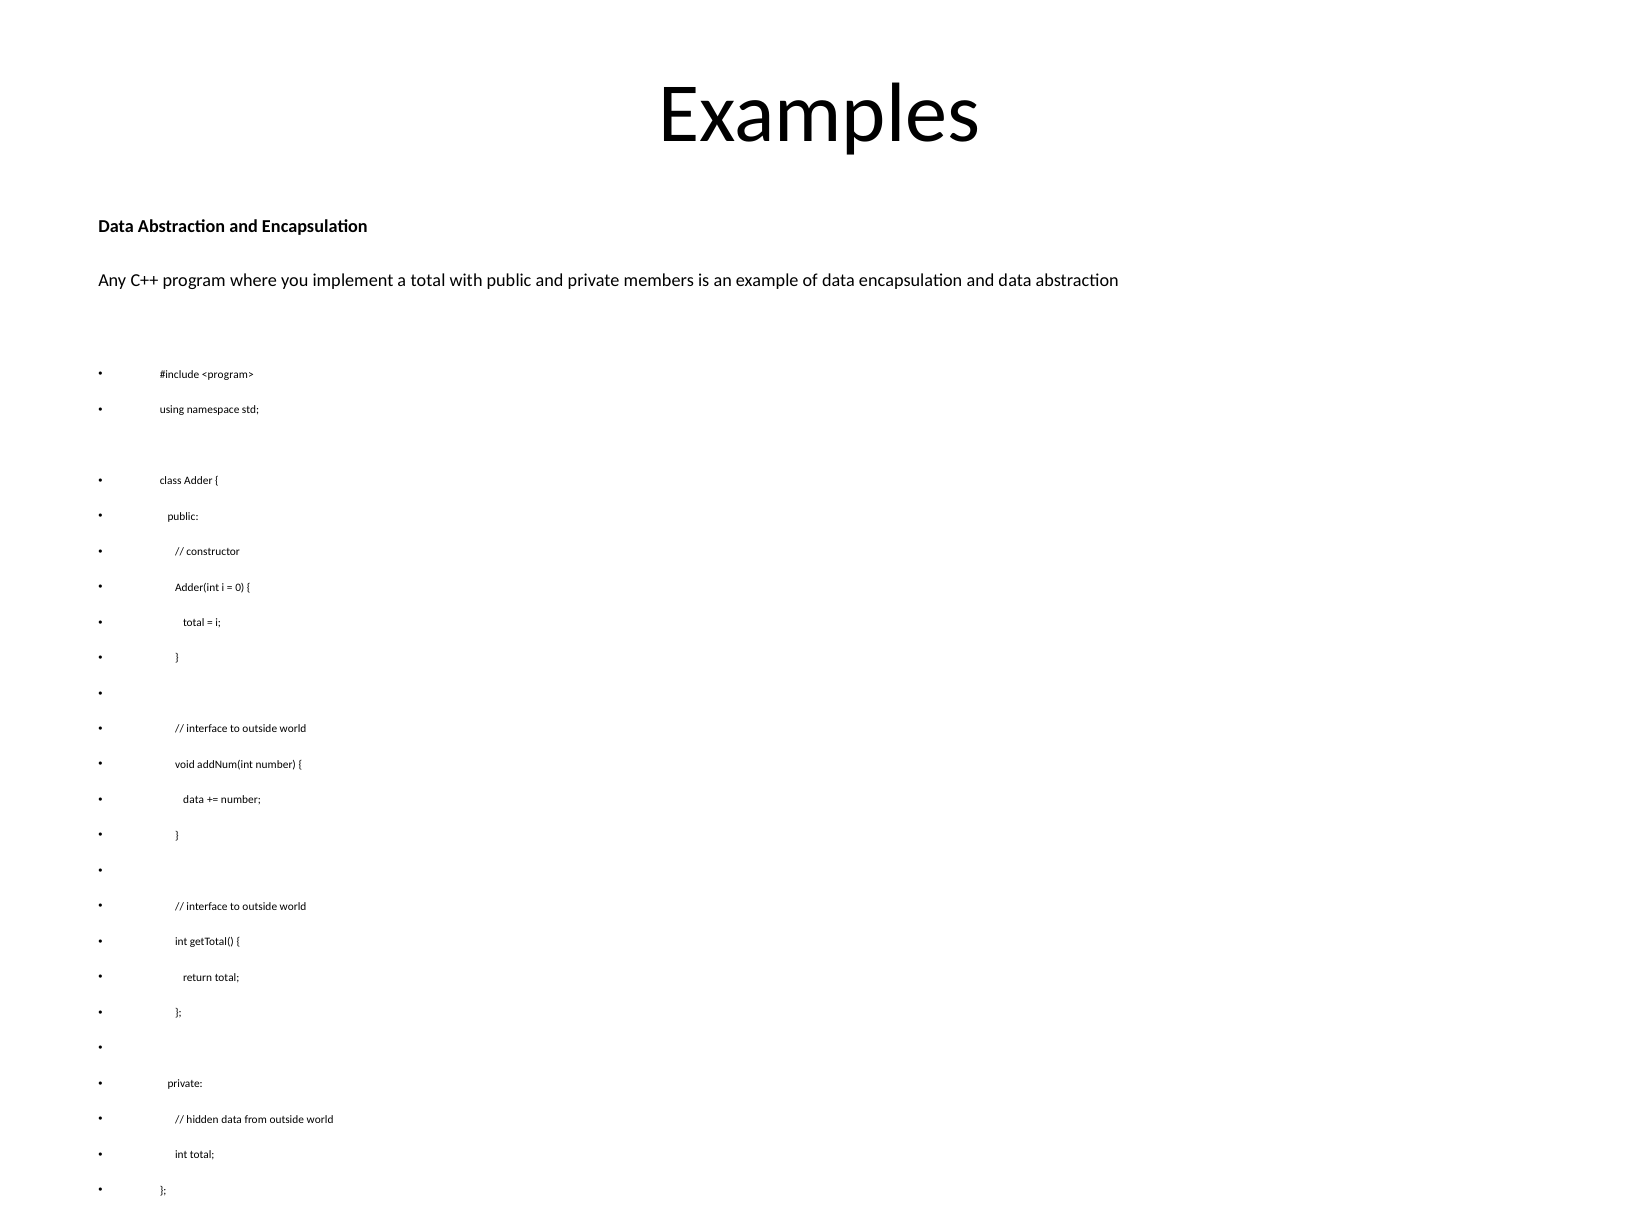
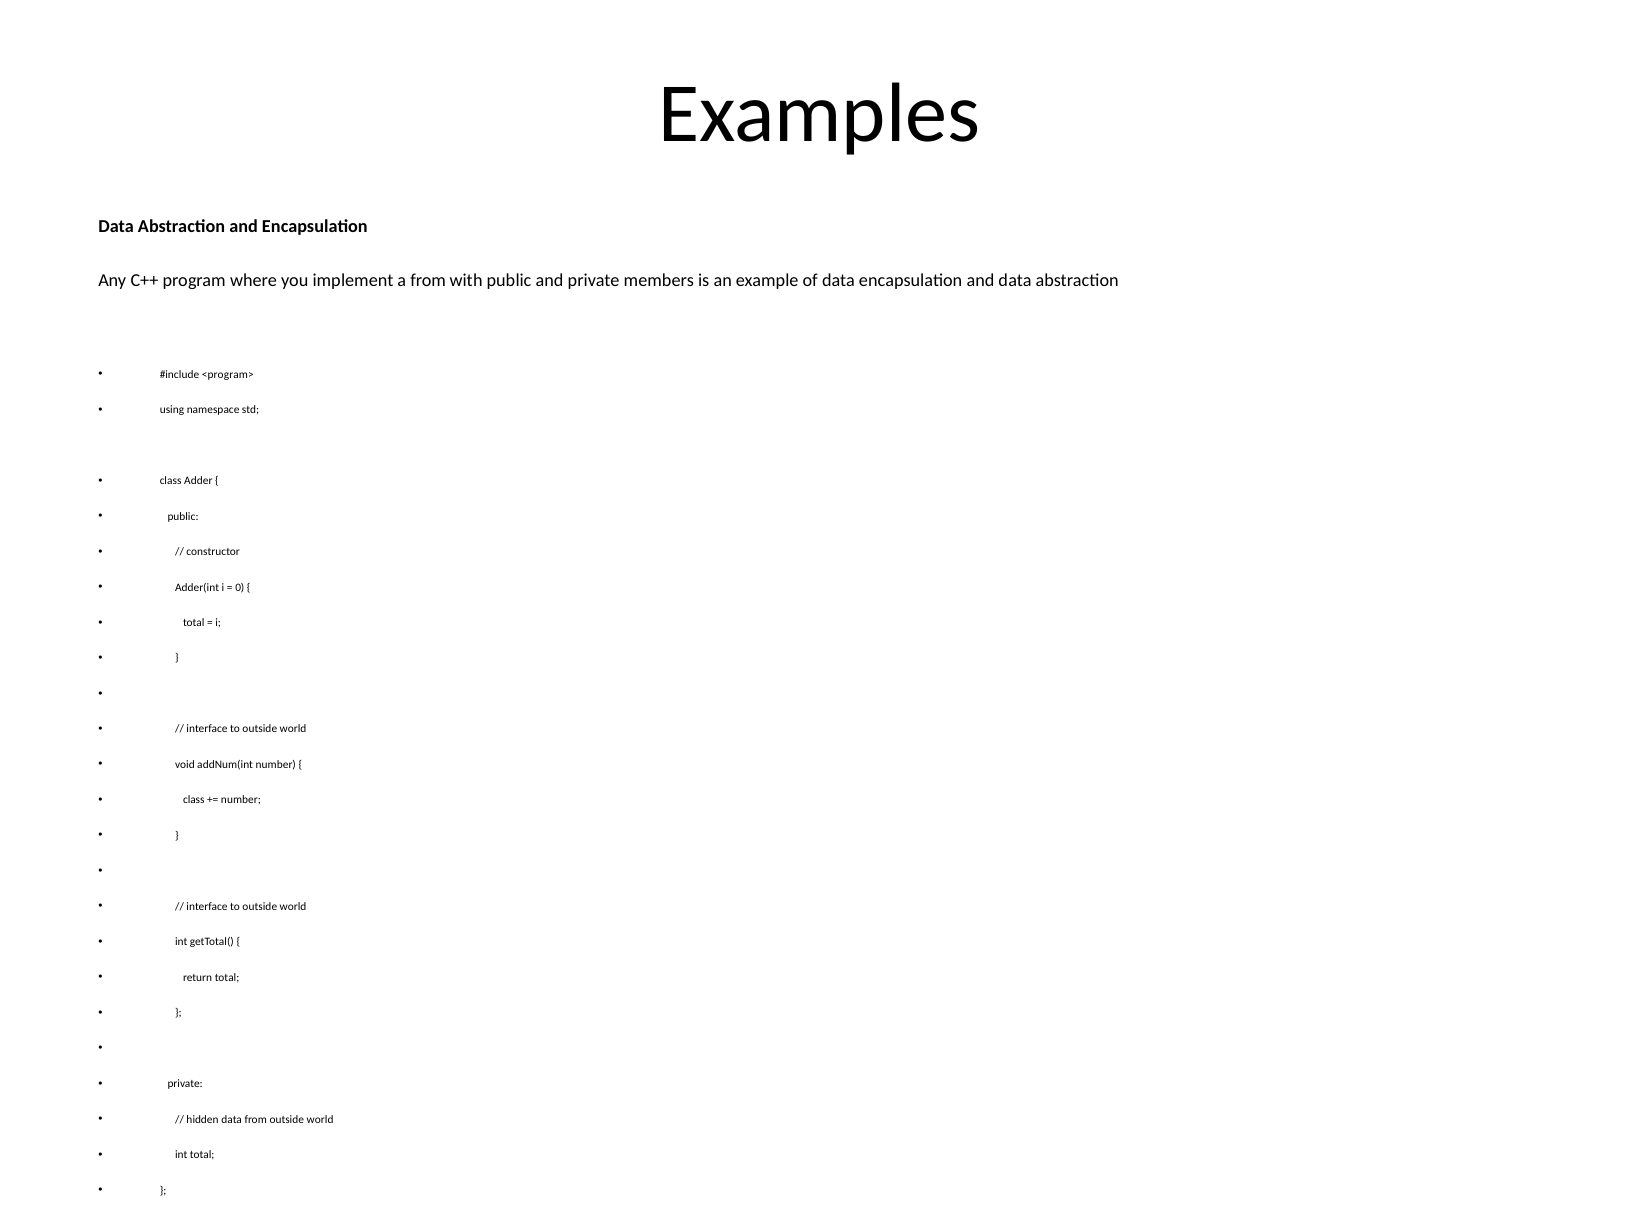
a total: total -> from (428, 281)
data: data -> class (194, 800)
